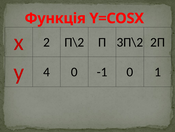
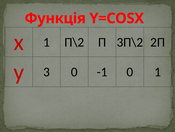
x 2: 2 -> 1 (46, 42)
4: 4 -> 3 (46, 72)
